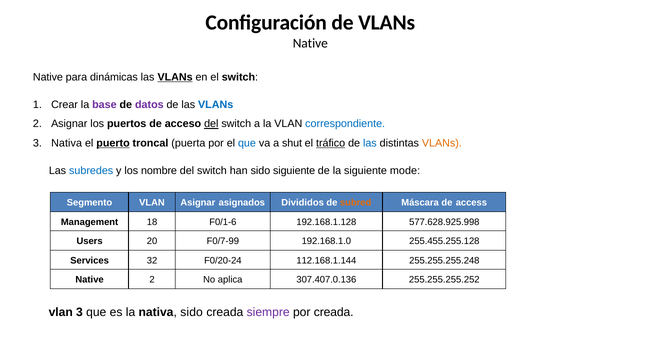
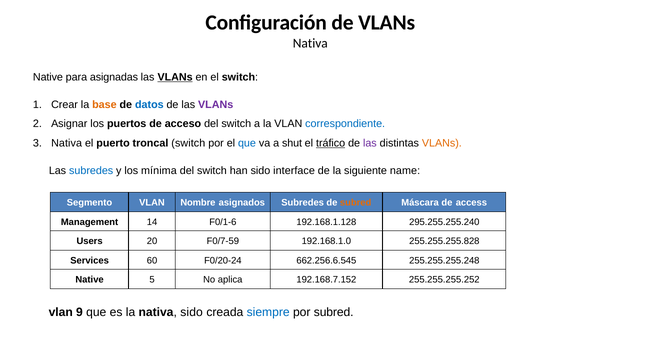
Native: Native -> Nativa (310, 43)
dinámicas: dinámicas -> asignadas (114, 77)
base colour: purple -> orange (104, 104)
datos colour: purple -> blue (149, 104)
VLANs colour: blue -> purple (216, 104)
del underline: present -> none (211, 124)
puerto underline: present -> none (113, 143)
troncal puerta: puerta -> switch (188, 143)
las colour: blue -> purple (370, 143)
nombre: nombre -> mínima (159, 171)
sido siguiente: siguiente -> interface (294, 171)
mode: mode -> name (405, 171)
VLAN Asignar: Asignar -> Nombre (198, 203)
asignados Divididos: Divididos -> Subredes (303, 203)
18: 18 -> 14 (152, 222)
577.628.925.998: 577.628.925.998 -> 295.255.255.240 (444, 222)
F0/7-99: F0/7-99 -> F0/7-59 (223, 241)
255.455.255.128: 255.455.255.128 -> 255.255.255.828 (444, 241)
32: 32 -> 60 (152, 260)
112.168.1.144: 112.168.1.144 -> 662.256.6.545 (326, 260)
Native 2: 2 -> 5 (152, 280)
307.407.0.136: 307.407.0.136 -> 192.168.7.152 (326, 280)
vlan 3: 3 -> 9 (79, 312)
siempre colour: purple -> blue (268, 312)
por creada: creada -> subred (334, 312)
